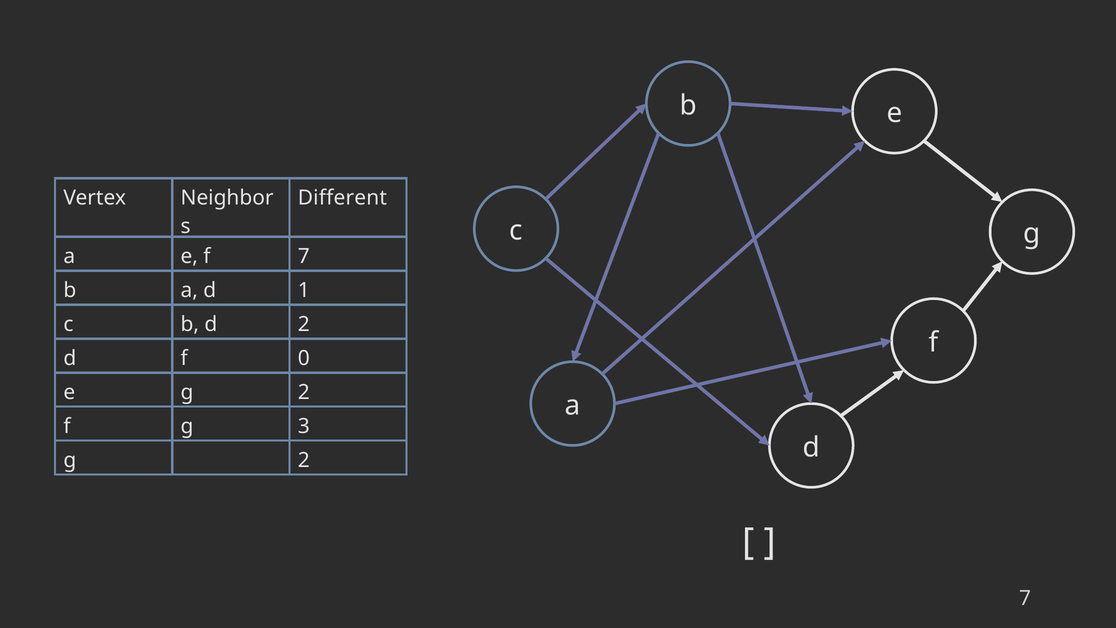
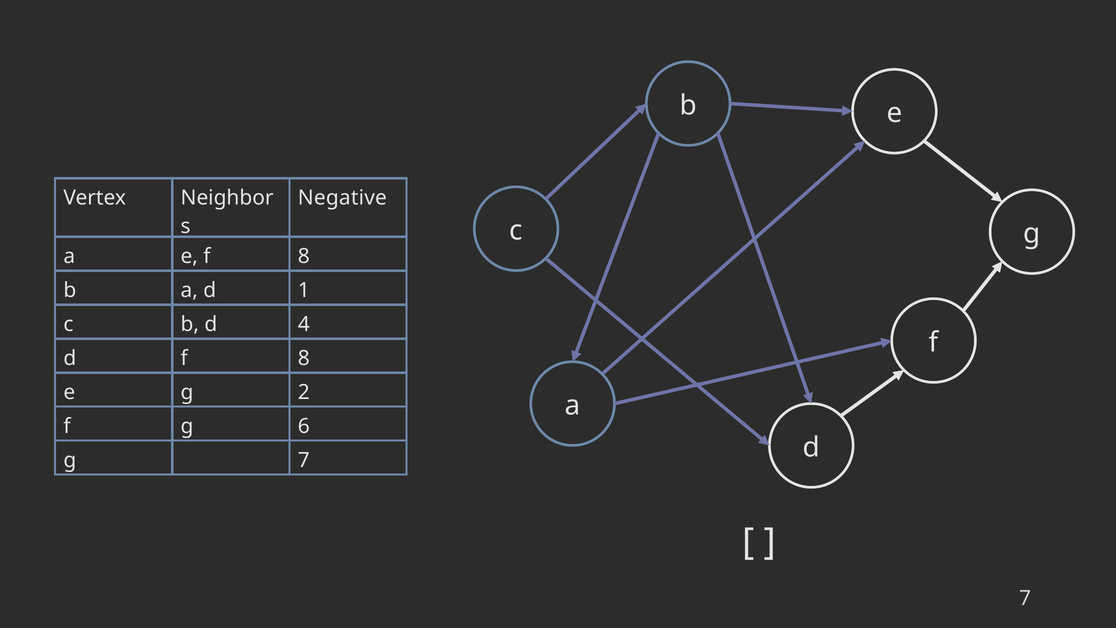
Different: Different -> Negative (342, 198)
e f 7: 7 -> 8 (304, 256)
d 2: 2 -> 4 (304, 324)
d f 0: 0 -> 8 (304, 358)
3: 3 -> 6 (304, 426)
2: 2 -> 7 (304, 460)
